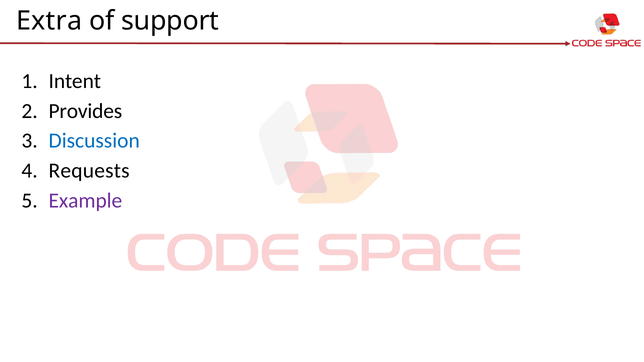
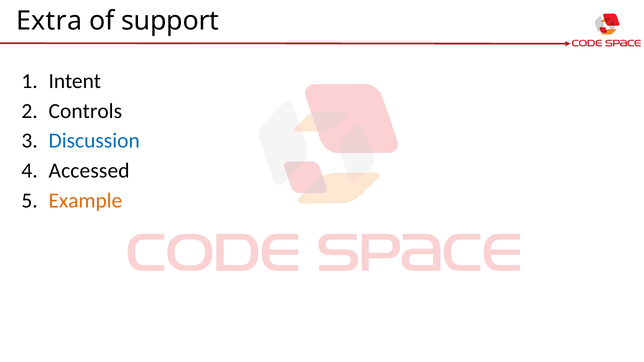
Provides: Provides -> Controls (85, 111)
Requests: Requests -> Accessed (89, 171)
Example colour: purple -> orange (85, 201)
